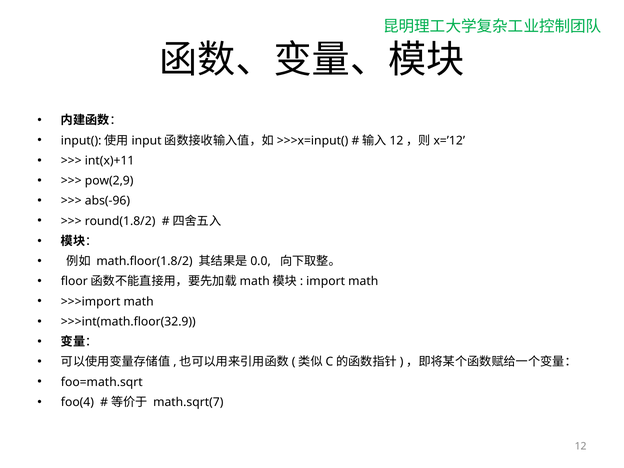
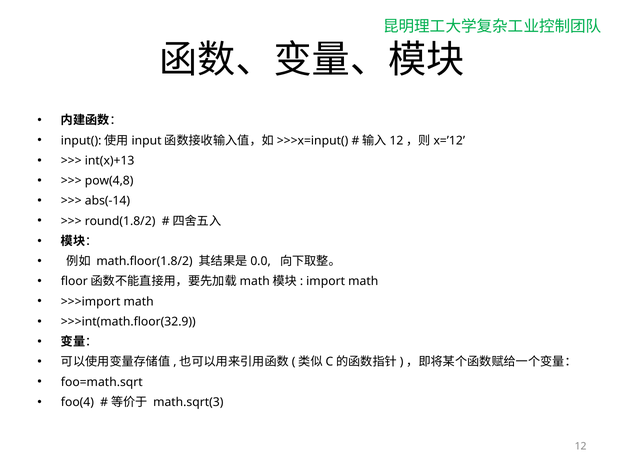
int(x)+11: int(x)+11 -> int(x)+13 (110, 161)
pow(2,9: pow(2,9 -> pow(4,8 (109, 181)
abs(-96: abs(-96 -> abs(-14 (107, 201)
math.sqrt(7: math.sqrt(7 -> math.sqrt(3 (188, 402)
